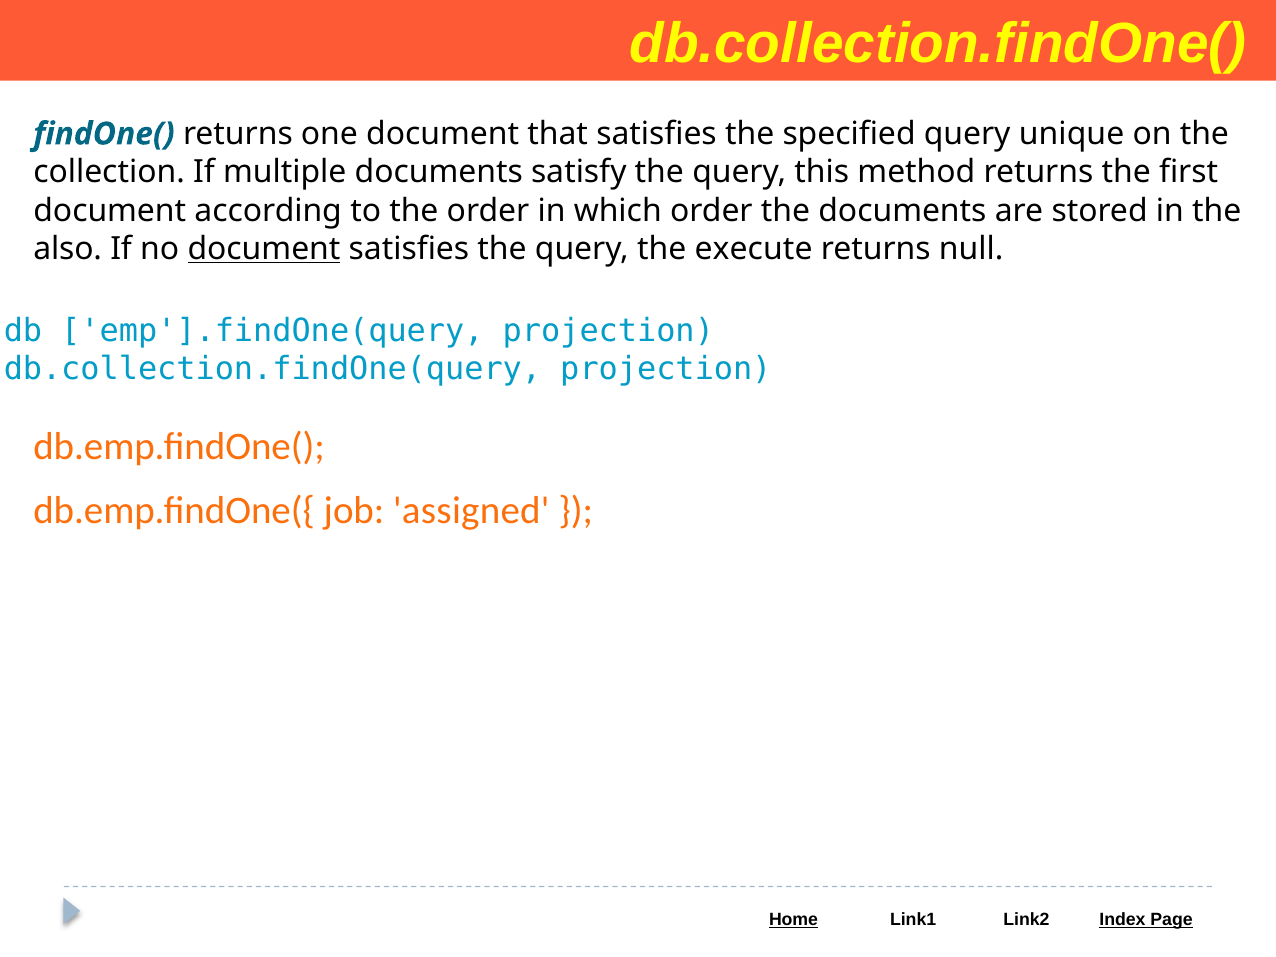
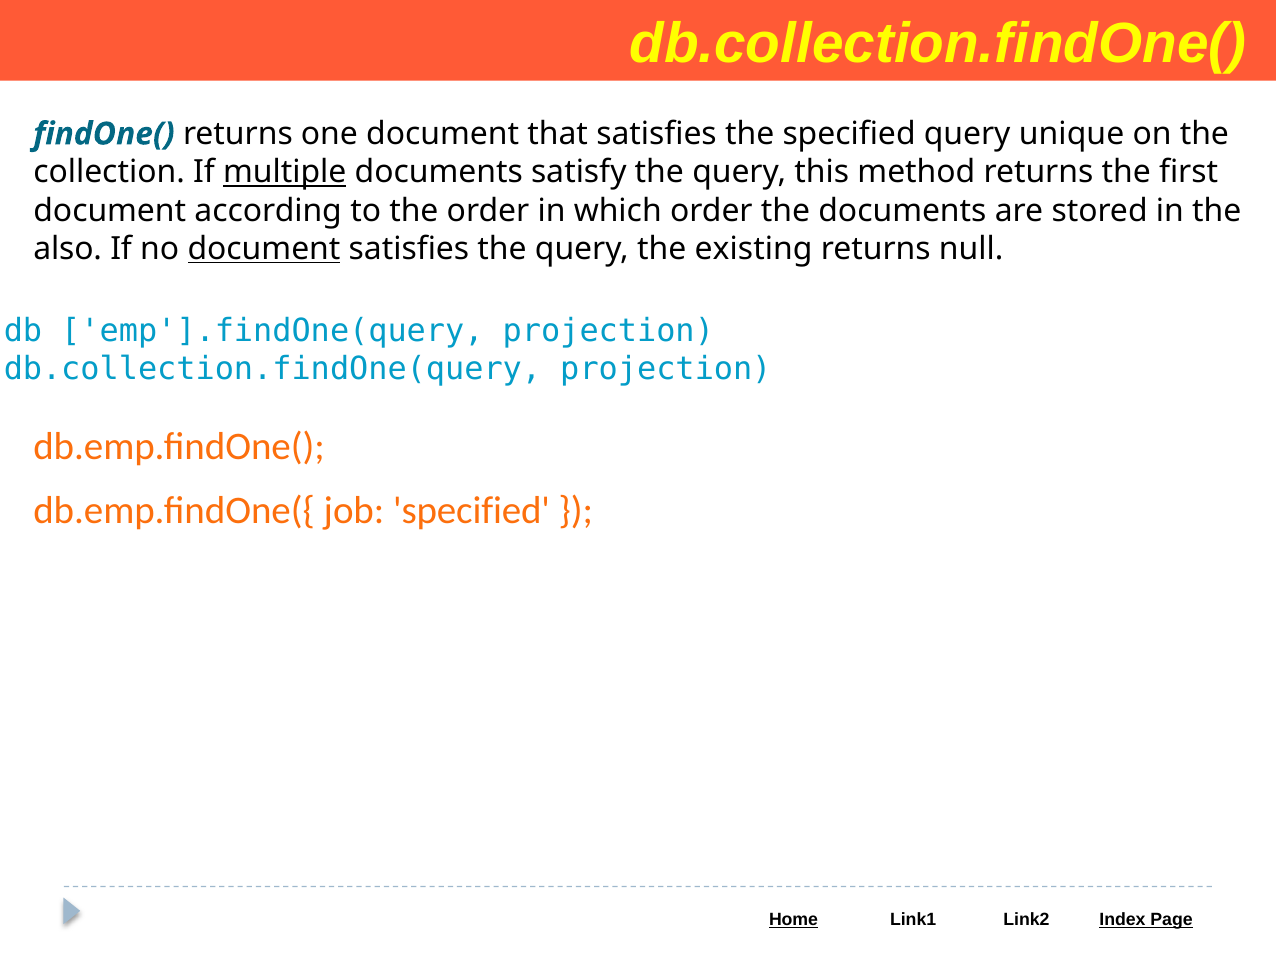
multiple underline: none -> present (285, 172)
execute: execute -> existing (754, 249)
job assigned: assigned -> specified (472, 511)
